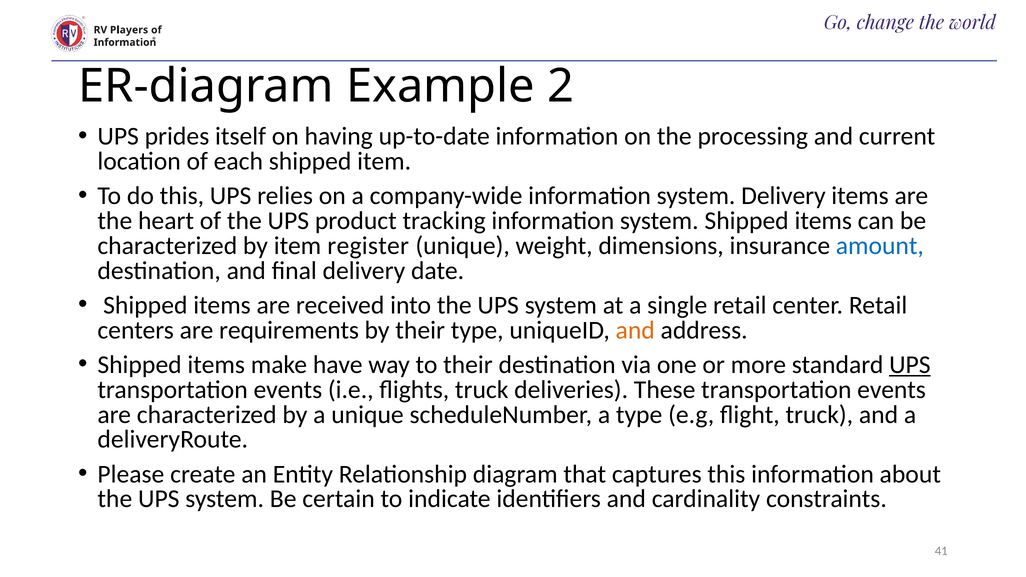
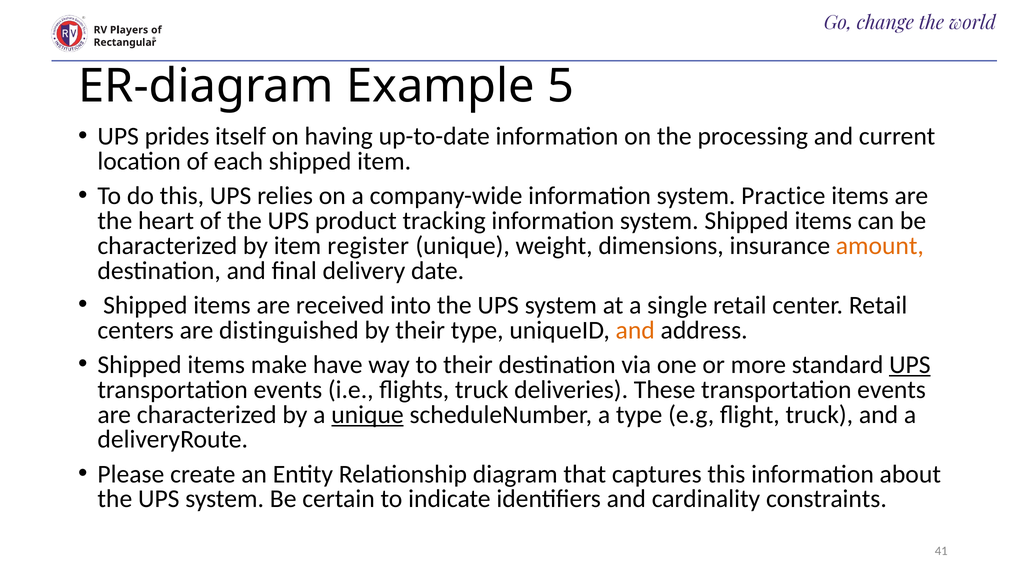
Information: Information -> Rectangular (125, 42)
2: 2 -> 5 (561, 86)
system Delivery: Delivery -> Practice (783, 196)
amount colour: blue -> orange (880, 246)
requirements: requirements -> distinguished (289, 330)
unique underline: none -> present (368, 415)
